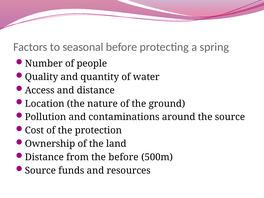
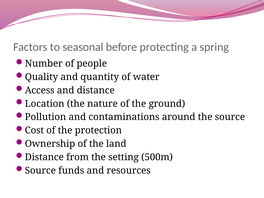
the before: before -> setting (123, 157)
